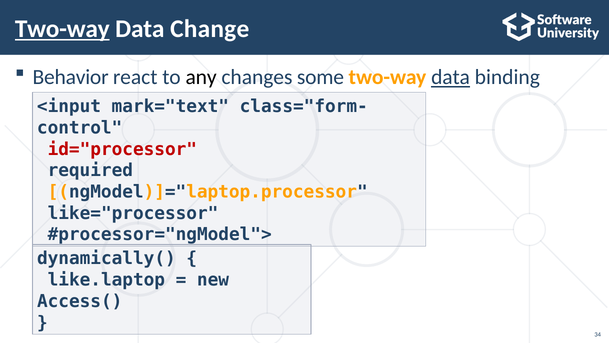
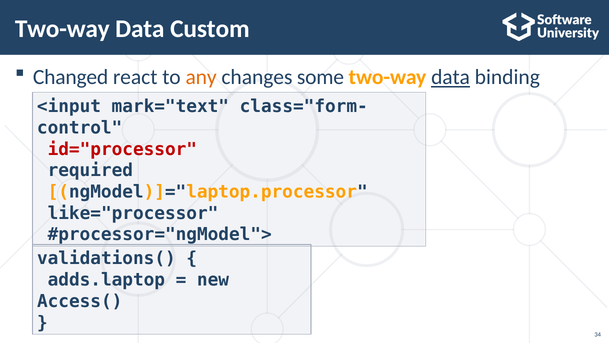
Two-way underline: present -> none (62, 29)
Change: Change -> Custom (210, 29)
Behavior: Behavior -> Changed (71, 77)
any colour: black -> orange (201, 77)
dynamically(: dynamically( -> validations( (106, 258)
like.laptop: like.laptop -> adds.laptop (106, 280)
